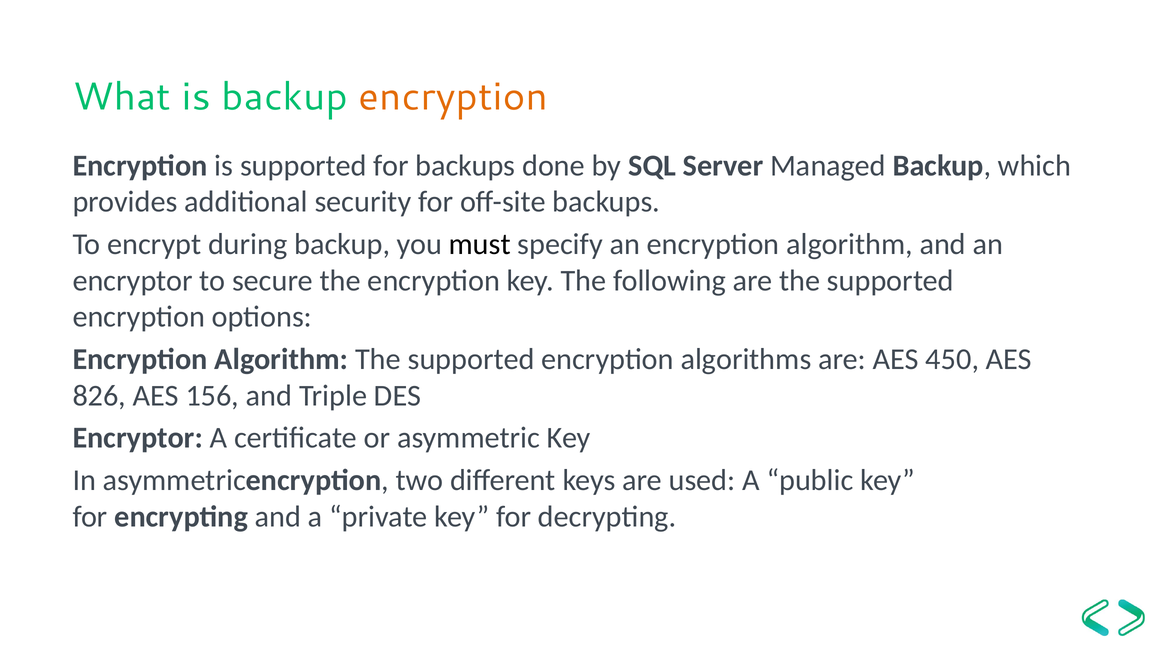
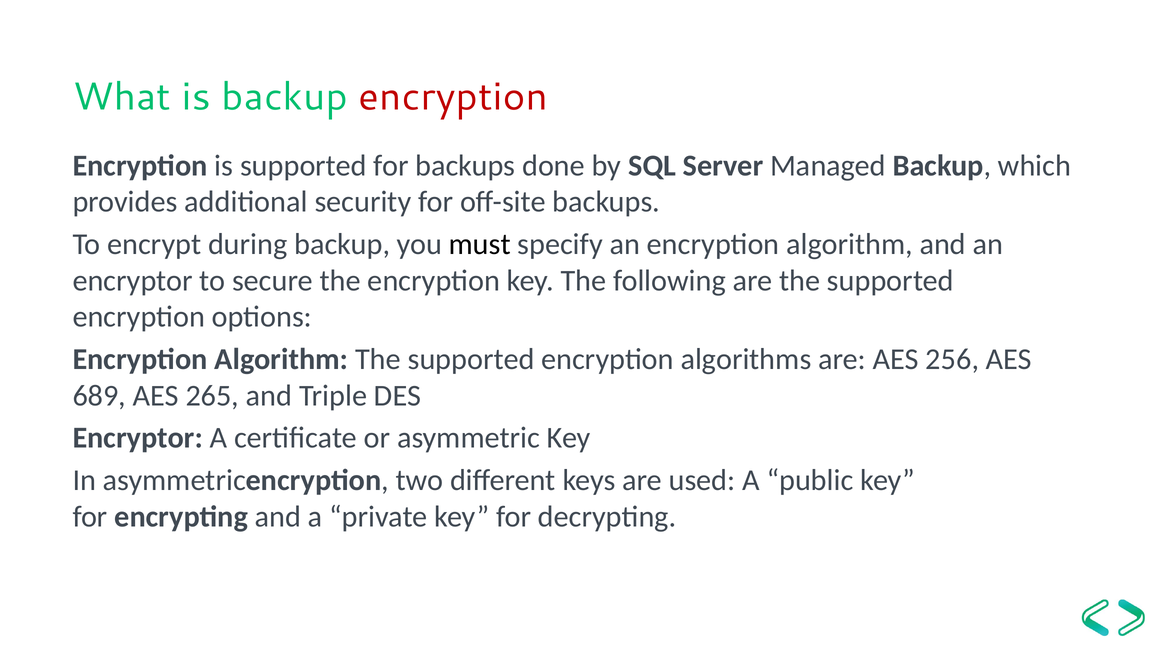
encryption colour: orange -> red (453, 97)
450: 450 -> 256 (952, 359)
826: 826 -> 689 (99, 396)
156: 156 -> 265 (212, 396)
